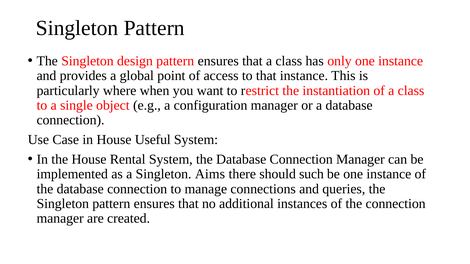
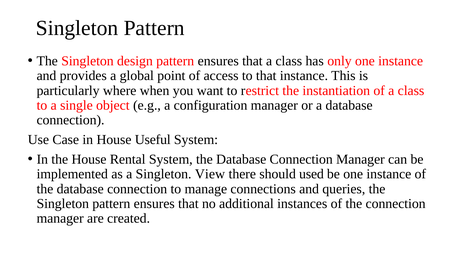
Aims: Aims -> View (210, 174)
such: such -> used (311, 174)
